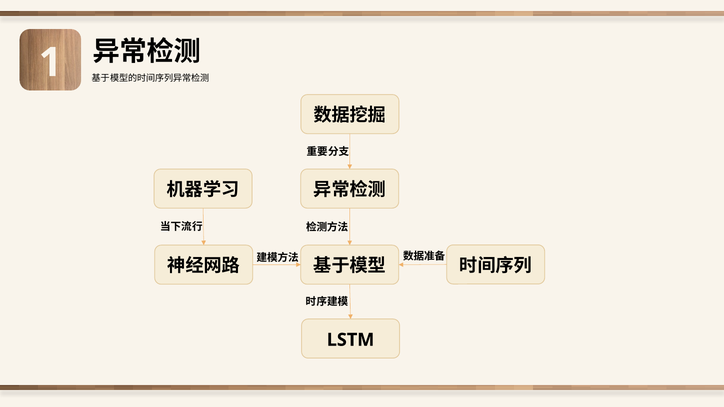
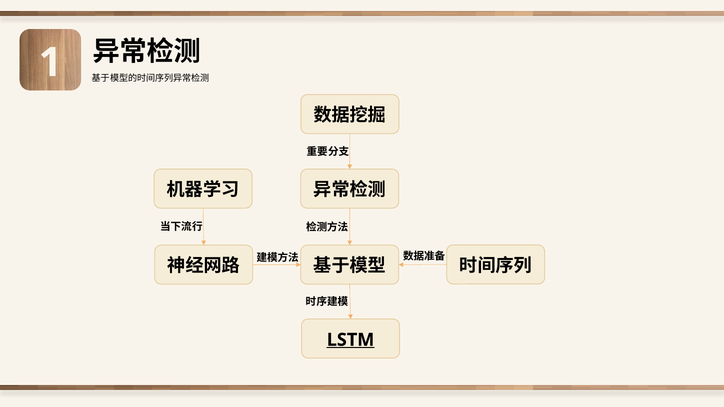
LSTM underline: none -> present (351, 340)
